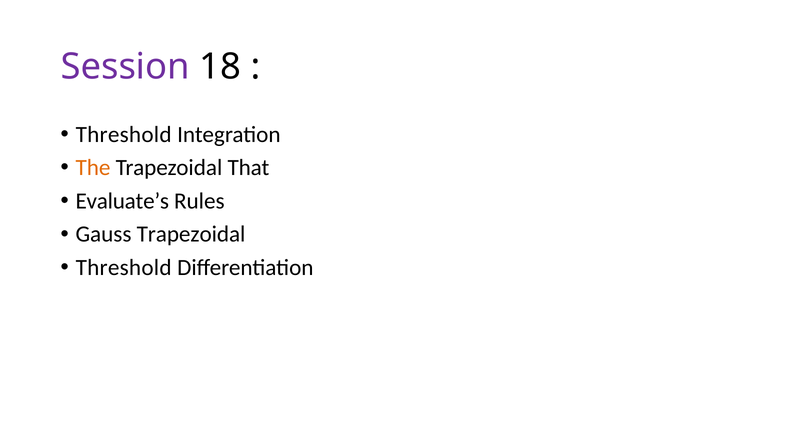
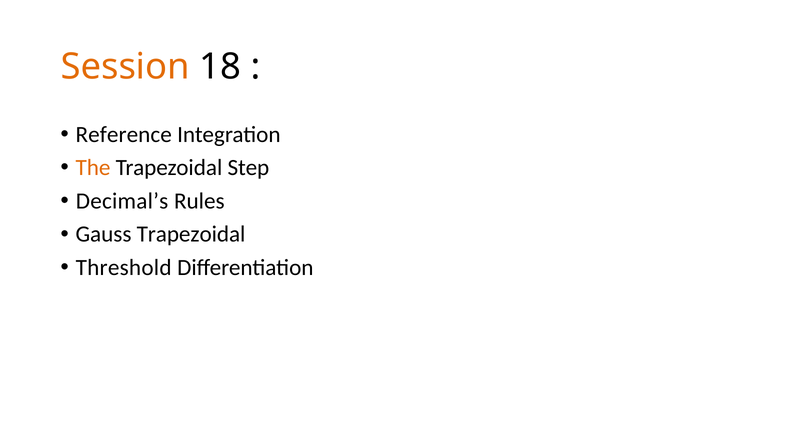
Session colour: purple -> orange (125, 67)
Threshold: Threshold -> Reference (124, 134)
That: That -> Step (248, 168)
Evaluate’s: Evaluate’s -> Decimal’s (122, 201)
